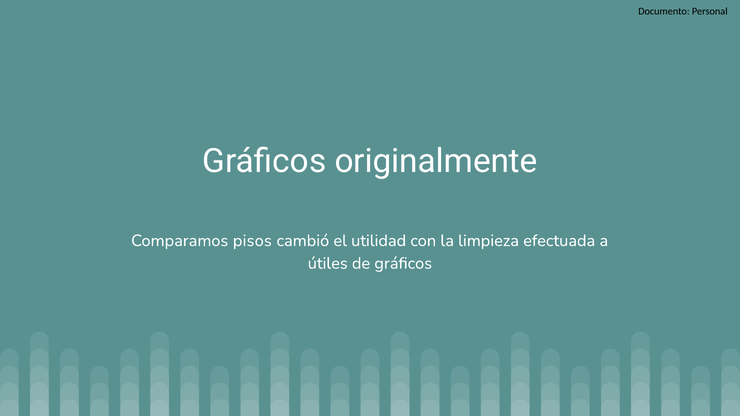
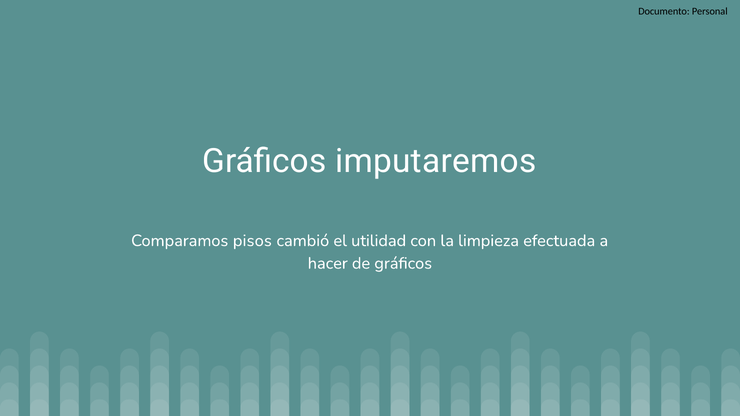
originalmente: originalmente -> imputaremos (436, 161)
útiles: útiles -> hacer (328, 263)
